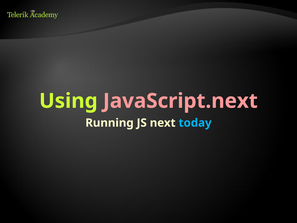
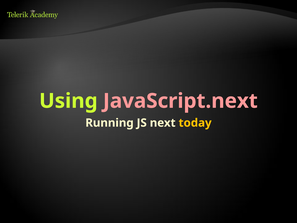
today colour: light blue -> yellow (195, 123)
